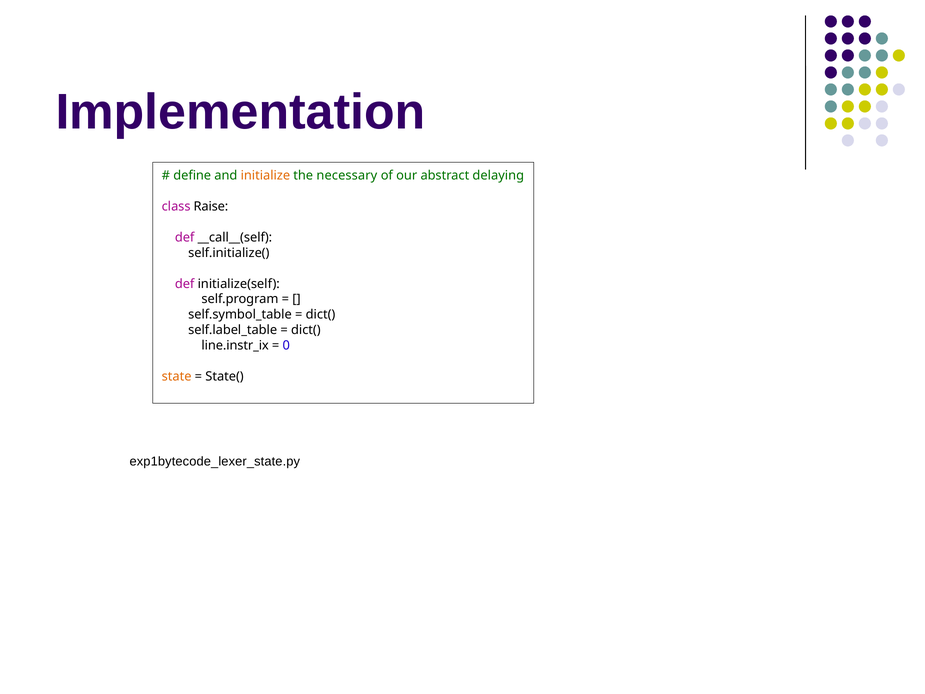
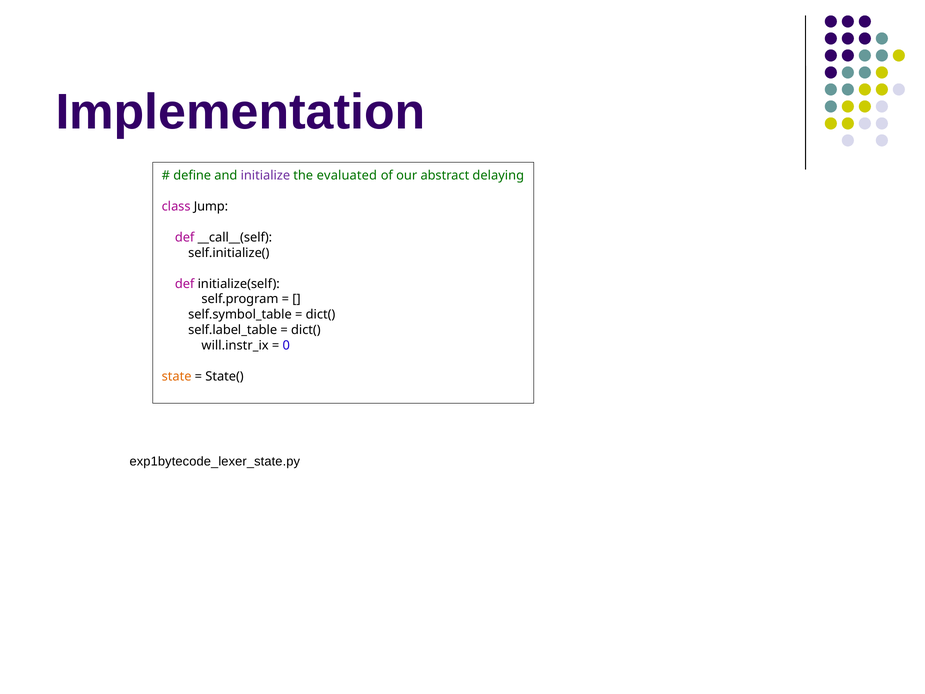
initialize colour: orange -> purple (265, 176)
necessary: necessary -> evaluated (347, 176)
Raise: Raise -> Jump (211, 206)
line.instr_ix: line.instr_ix -> will.instr_ix (235, 345)
